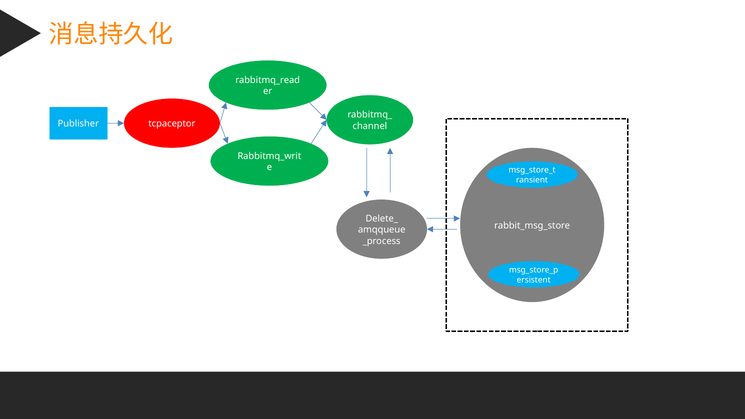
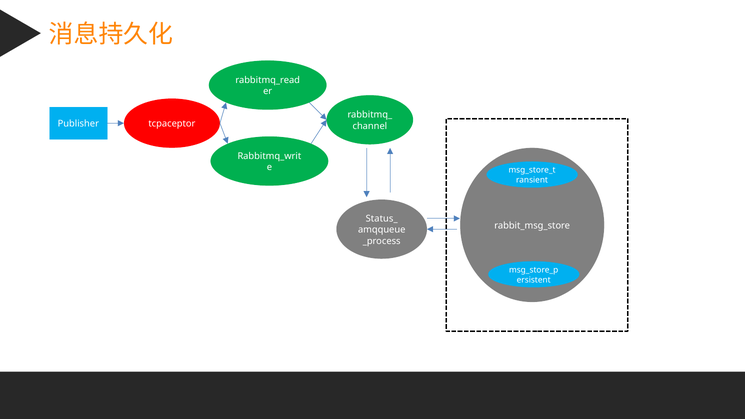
Delete_: Delete_ -> Status_ (382, 219)
